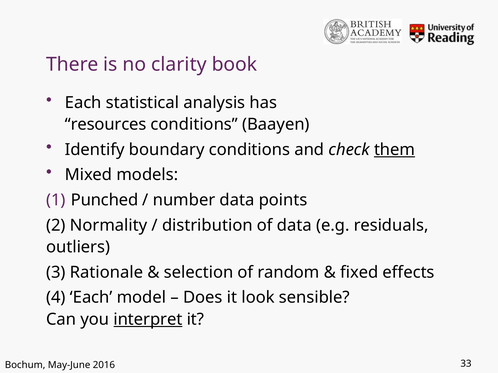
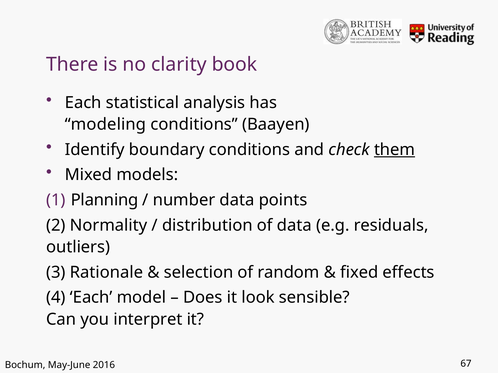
resources: resources -> modeling (105, 125)
Punched: Punched -> Planning (105, 200)
interpret underline: present -> none (148, 320)
33: 33 -> 67 (466, 364)
